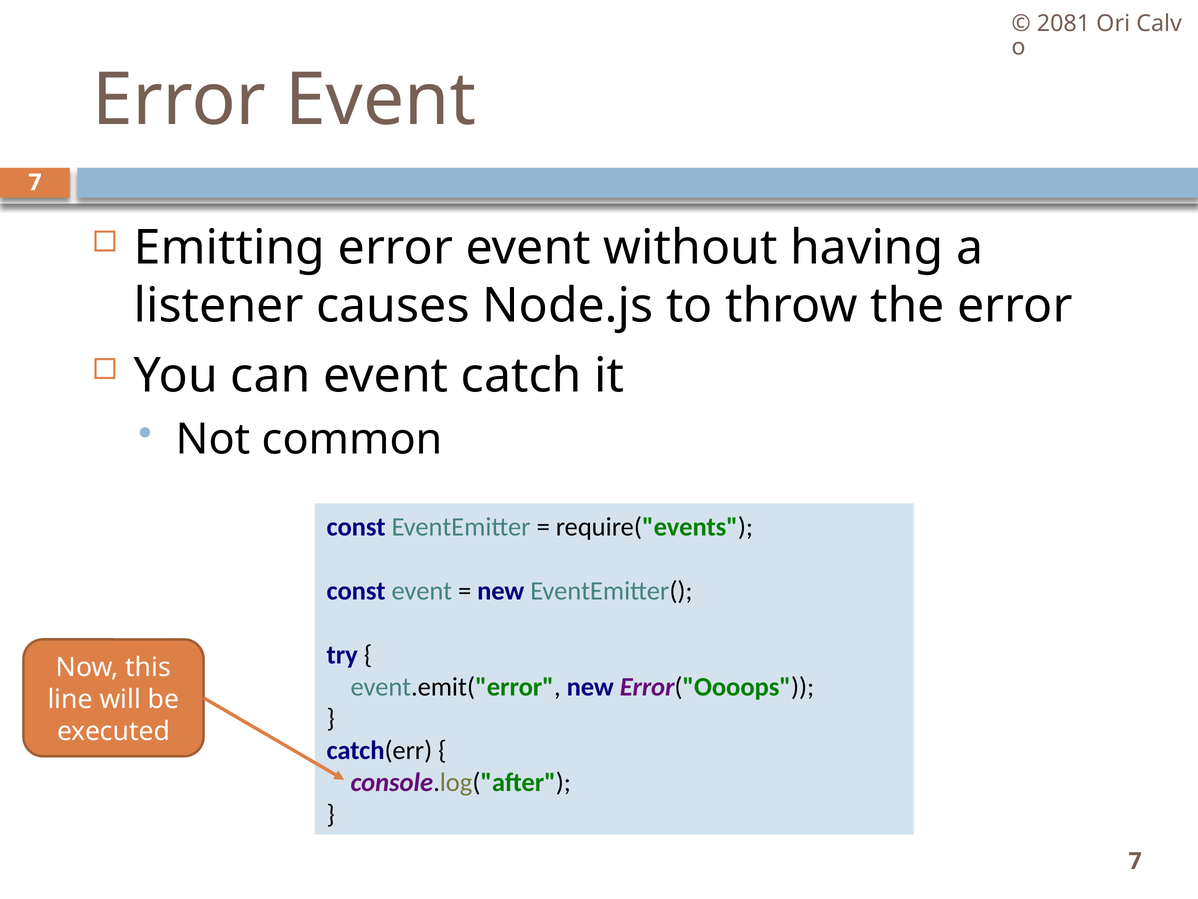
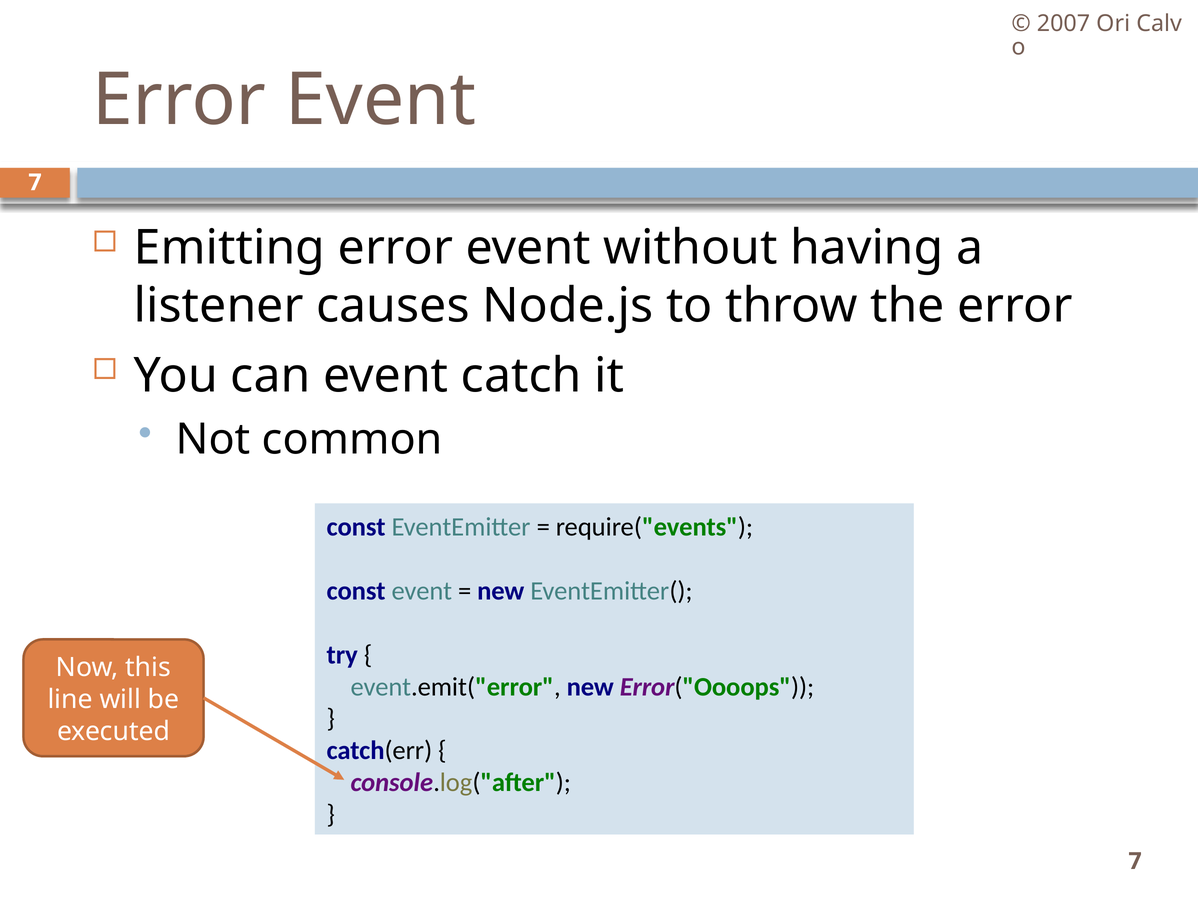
2081: 2081 -> 2007 (1063, 24)
